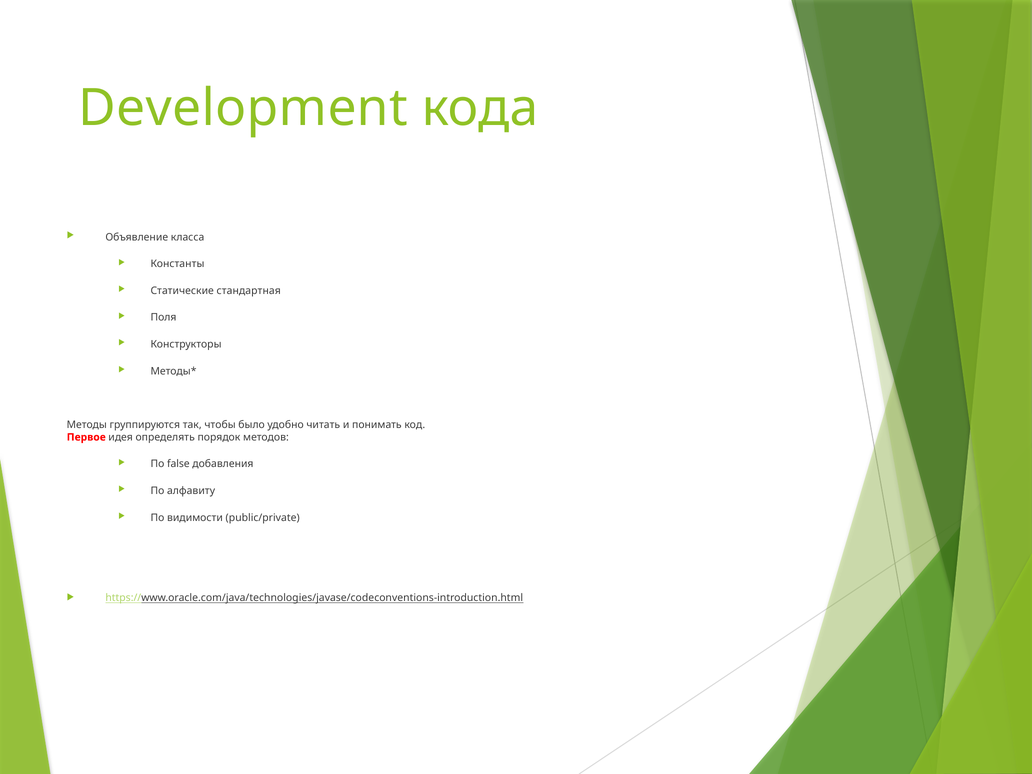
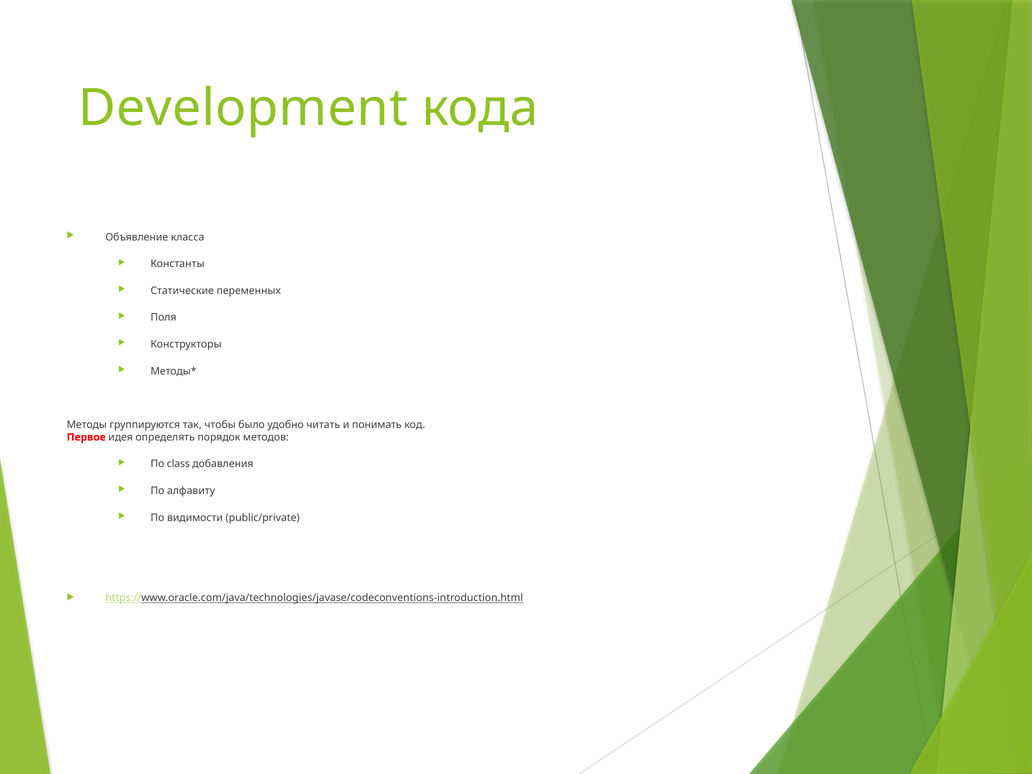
стандартная: стандартная -> переменных (249, 291)
false: false -> class (178, 464)
